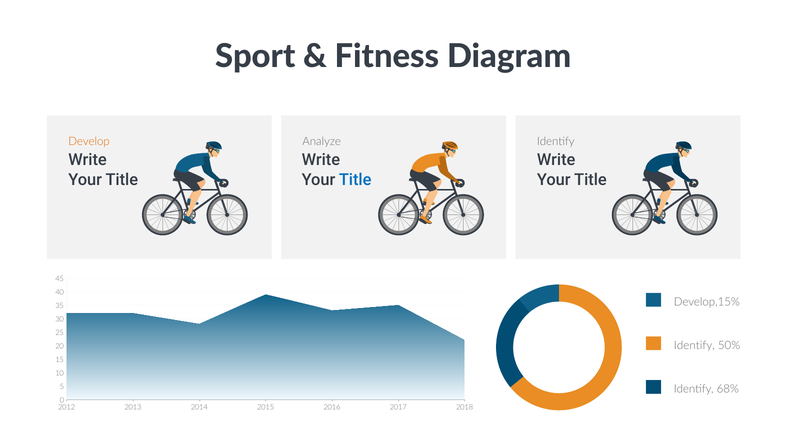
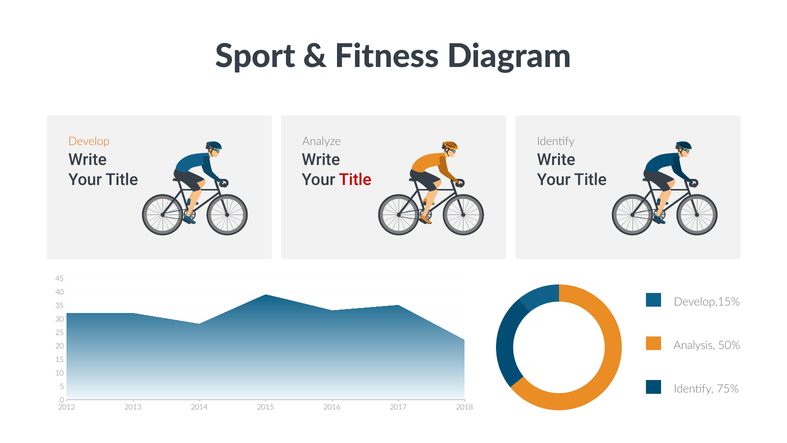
Title colour: blue -> red (355, 180)
Identify: Identify -> Analysis (694, 345)
68%: 68% -> 75% (728, 389)
